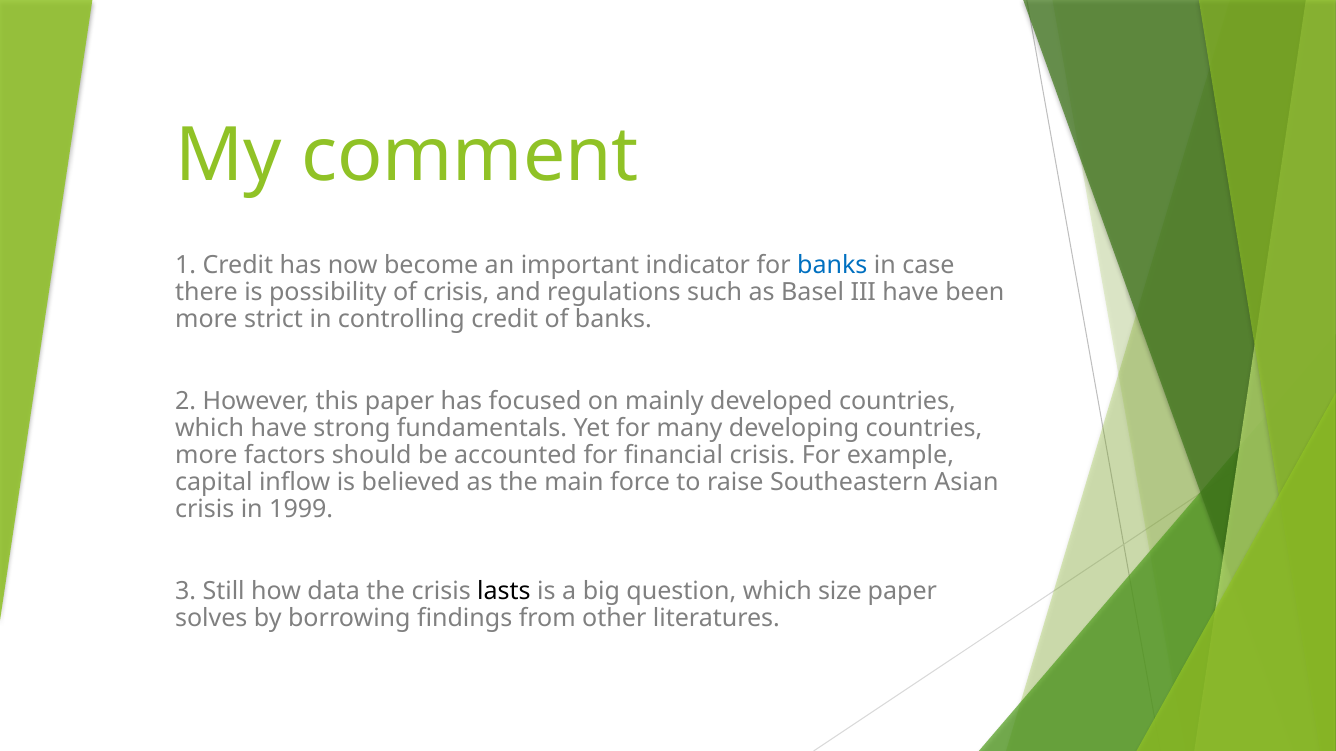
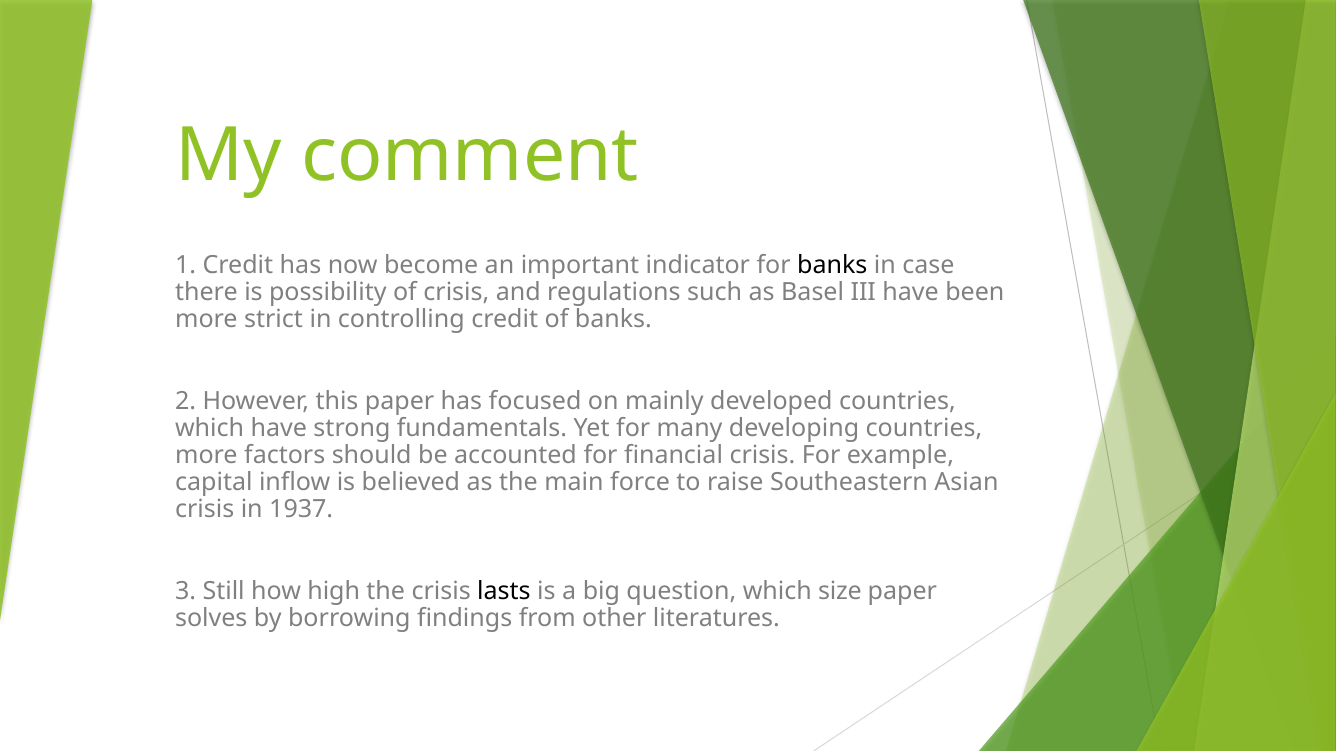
banks colour: blue -> black (832, 265)
1999: 1999 -> 1937 (301, 510)
data: data -> high (334, 592)
